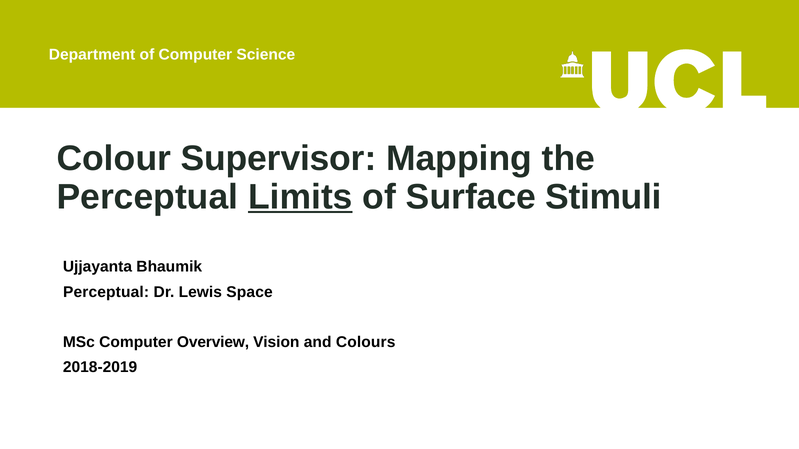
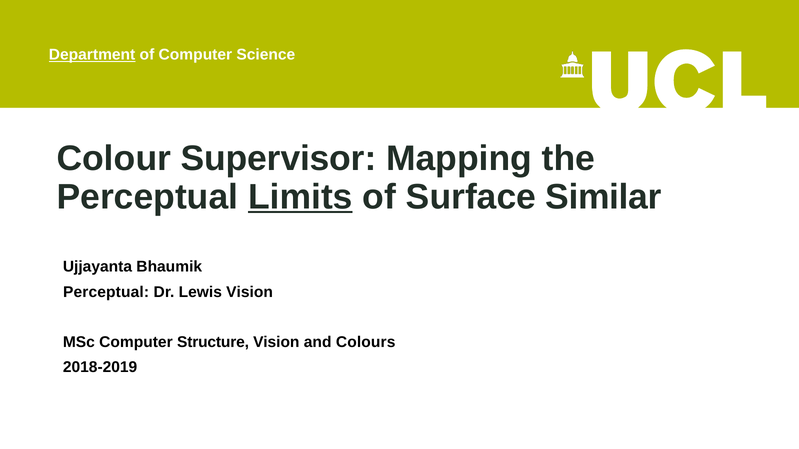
Department underline: none -> present (92, 55)
Stimuli: Stimuli -> Similar (603, 197)
Lewis Space: Space -> Vision (250, 292)
Overview: Overview -> Structure (213, 343)
